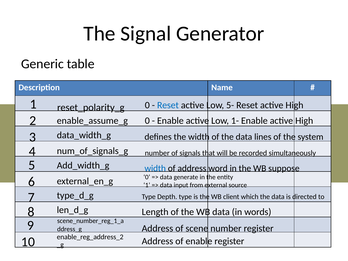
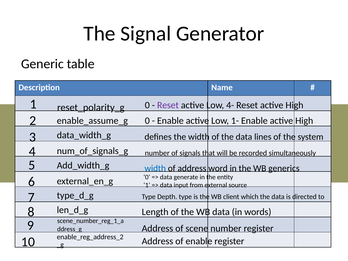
Reset colour: blue -> purple (168, 105)
5-: 5- -> 4- (230, 105)
suppose: suppose -> generics (284, 168)
